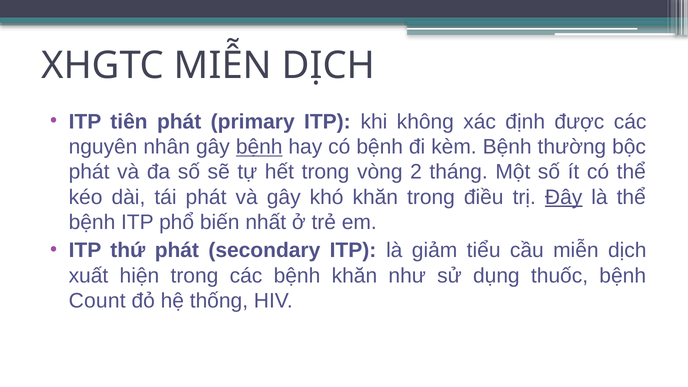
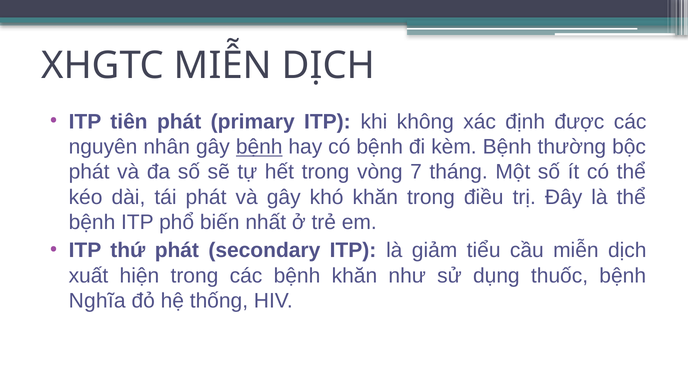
2: 2 -> 7 (416, 172)
Đây underline: present -> none (564, 197)
Count: Count -> Nghĩa (97, 301)
